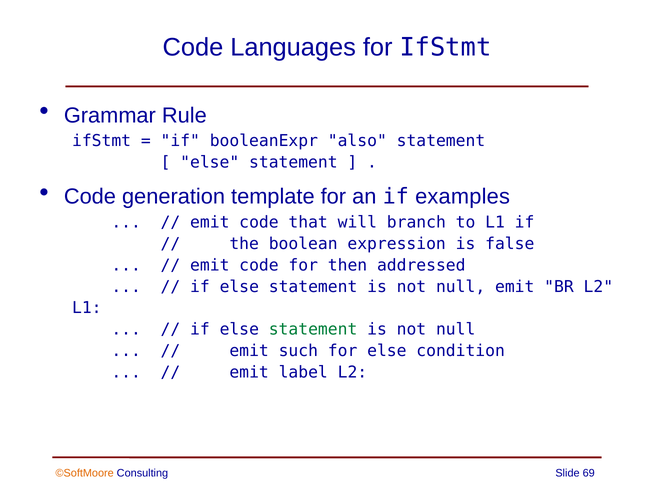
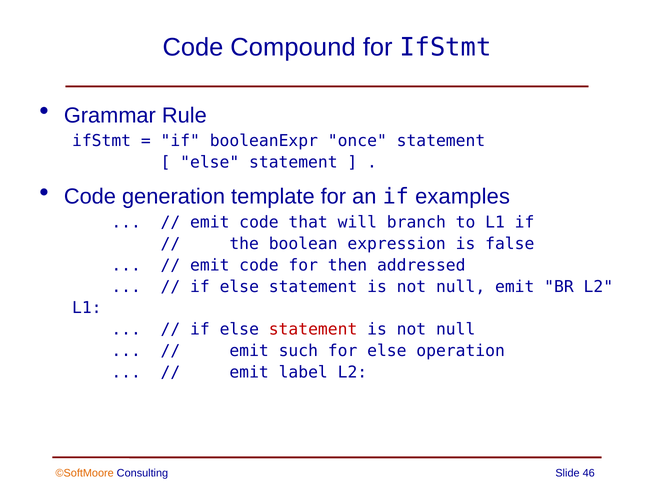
Languages: Languages -> Compound (293, 48)
also: also -> once (357, 141)
statement colour: green -> red (313, 330)
condition: condition -> operation (461, 351)
69: 69 -> 46 (589, 474)
